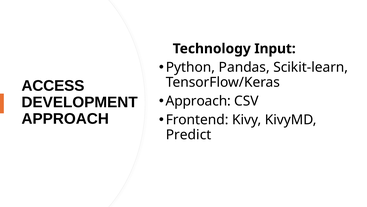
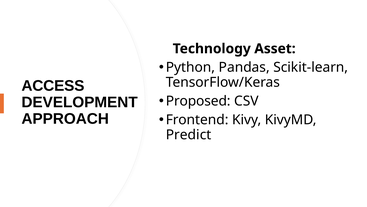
Input: Input -> Asset (275, 49)
Approach: Approach -> Proposed (198, 101)
